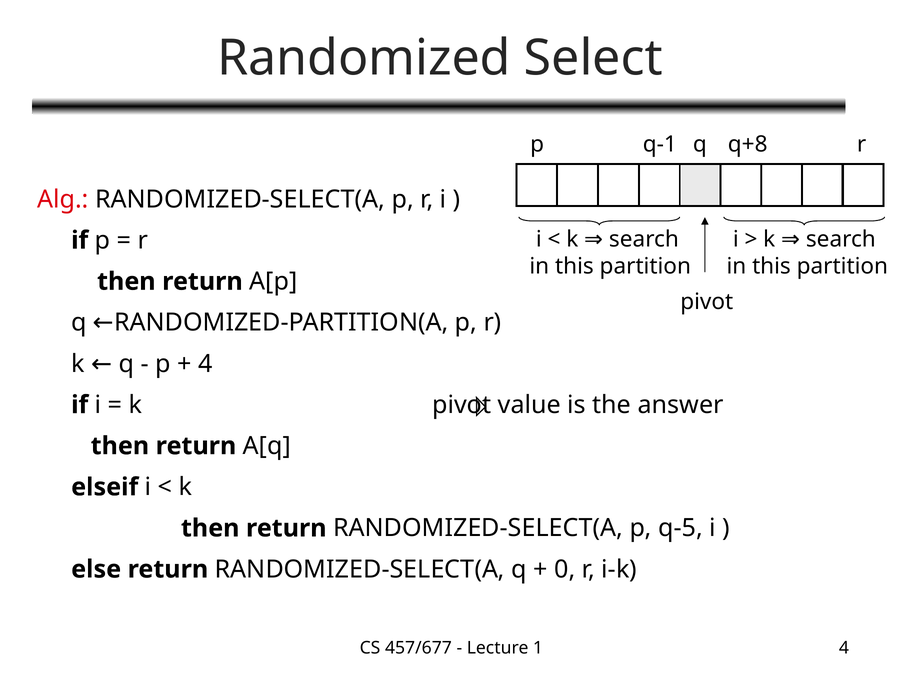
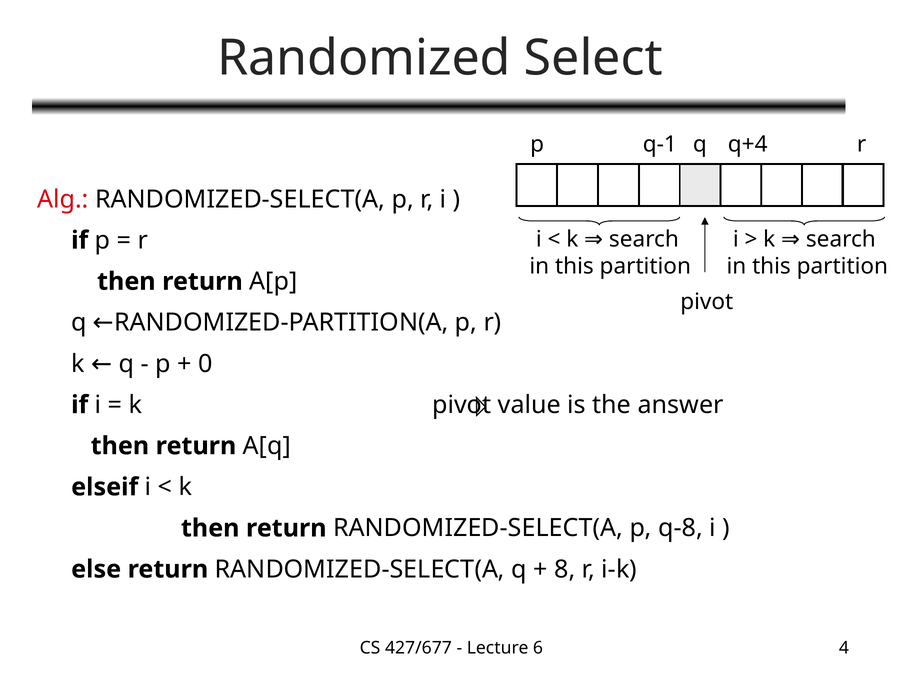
q+8: q+8 -> q+4 (748, 144)
4: 4 -> 0 (205, 364)
q-5: q-5 -> q-8 (681, 528)
0: 0 -> 8 (565, 570)
457/677: 457/677 -> 427/677 (418, 648)
1: 1 -> 6 (538, 648)
